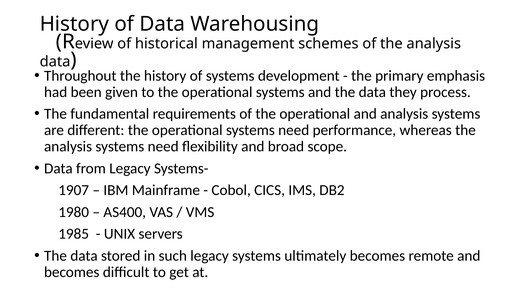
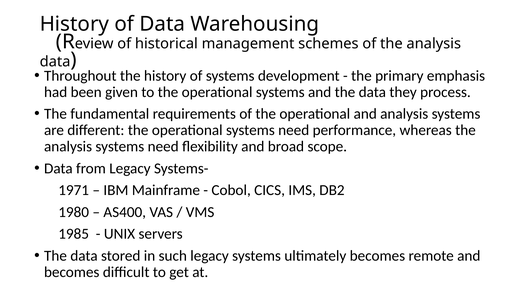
1907: 1907 -> 1971 (74, 190)
